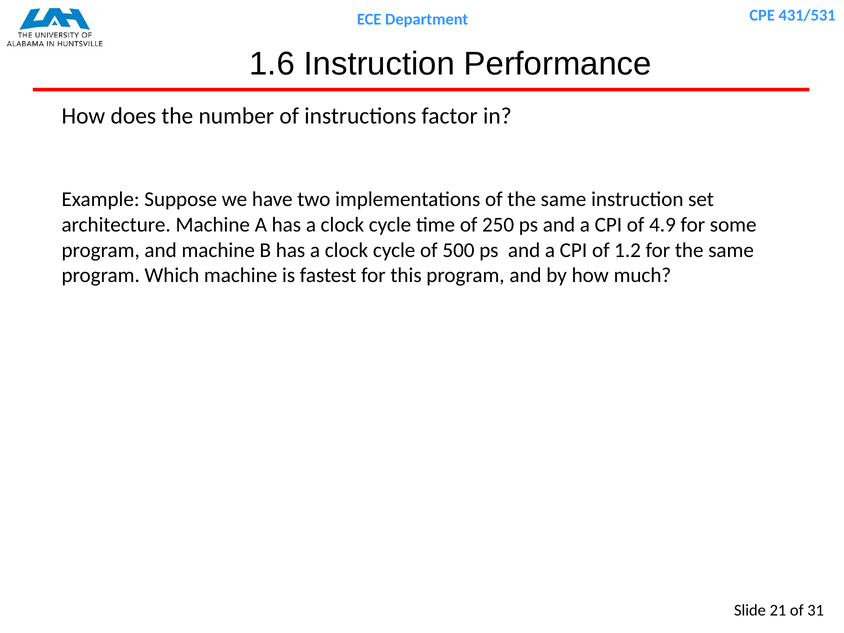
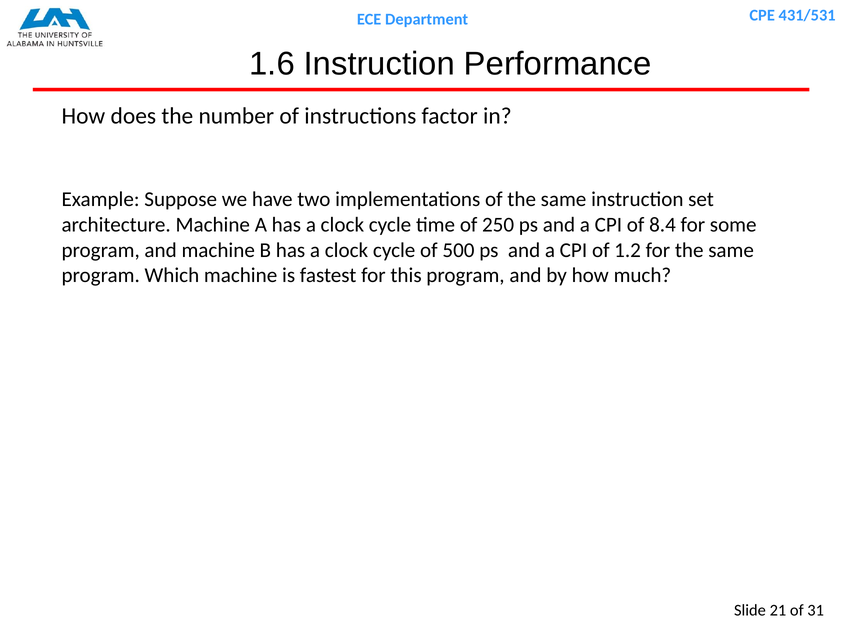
4.9: 4.9 -> 8.4 (662, 225)
